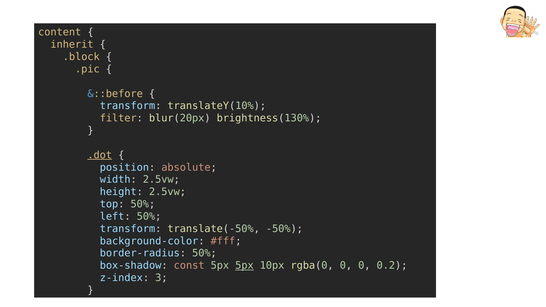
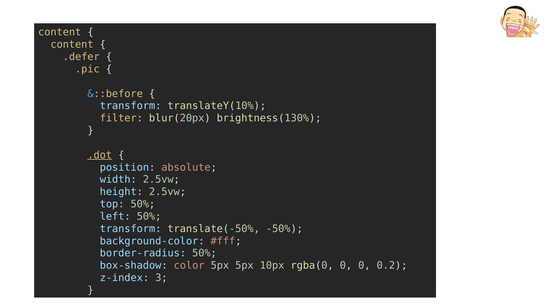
inherit: inherit -> content (72, 45)
.block: .block -> .defer (81, 57)
const: const -> color (189, 266)
5px underline: present -> none (244, 266)
